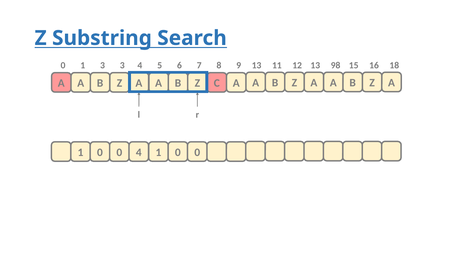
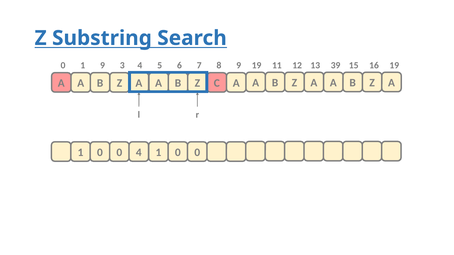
1 3: 3 -> 9 (103, 65)
9 13: 13 -> 19 (257, 65)
98: 98 -> 39 (336, 65)
16 18: 18 -> 19 (394, 65)
